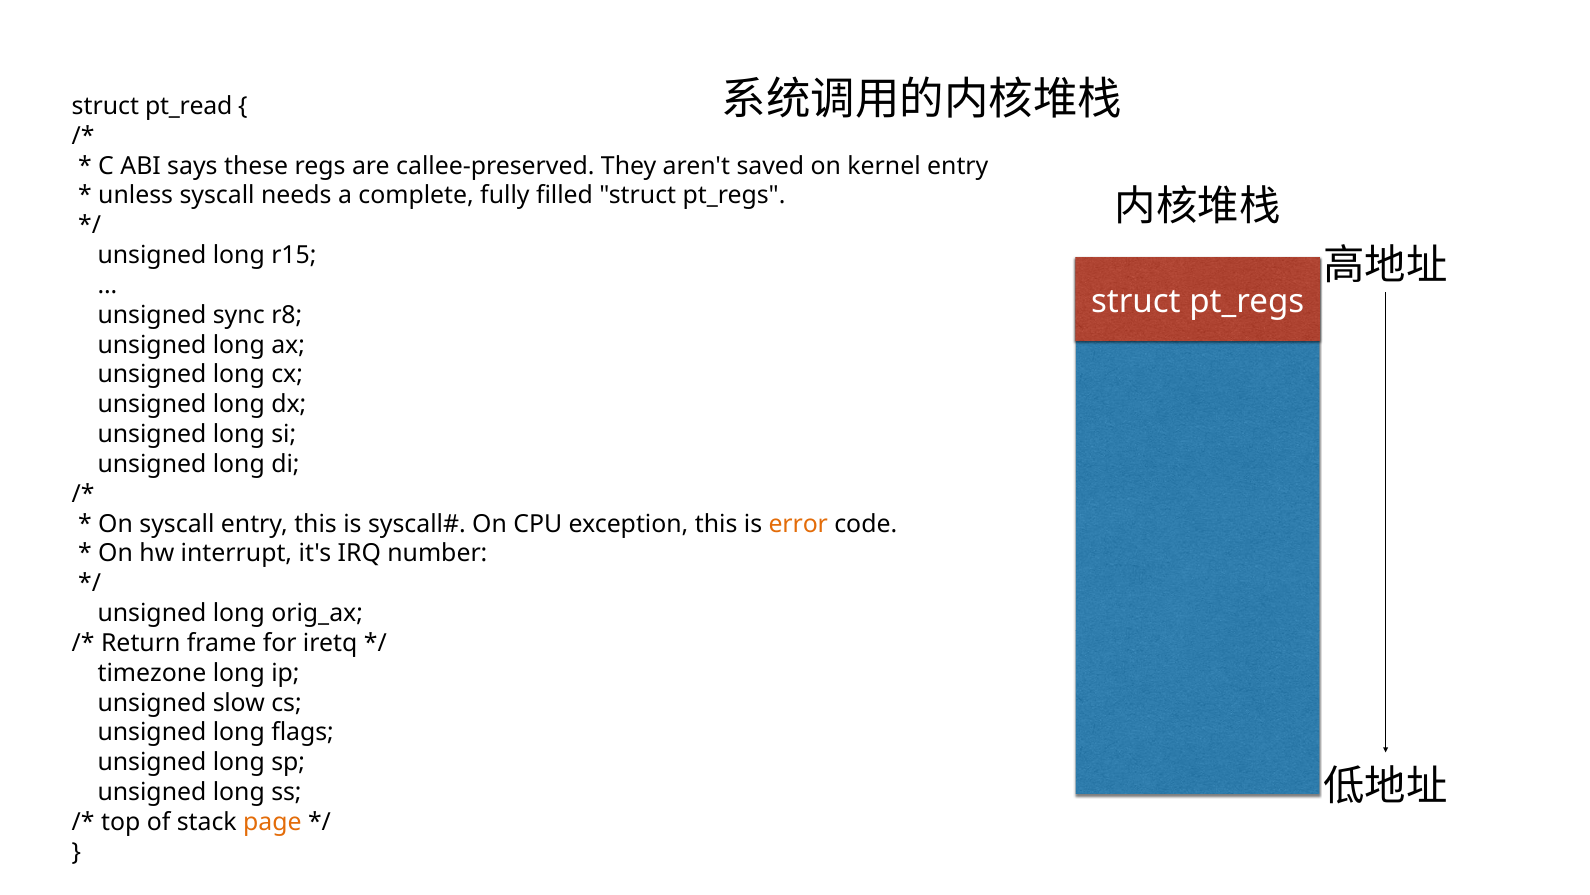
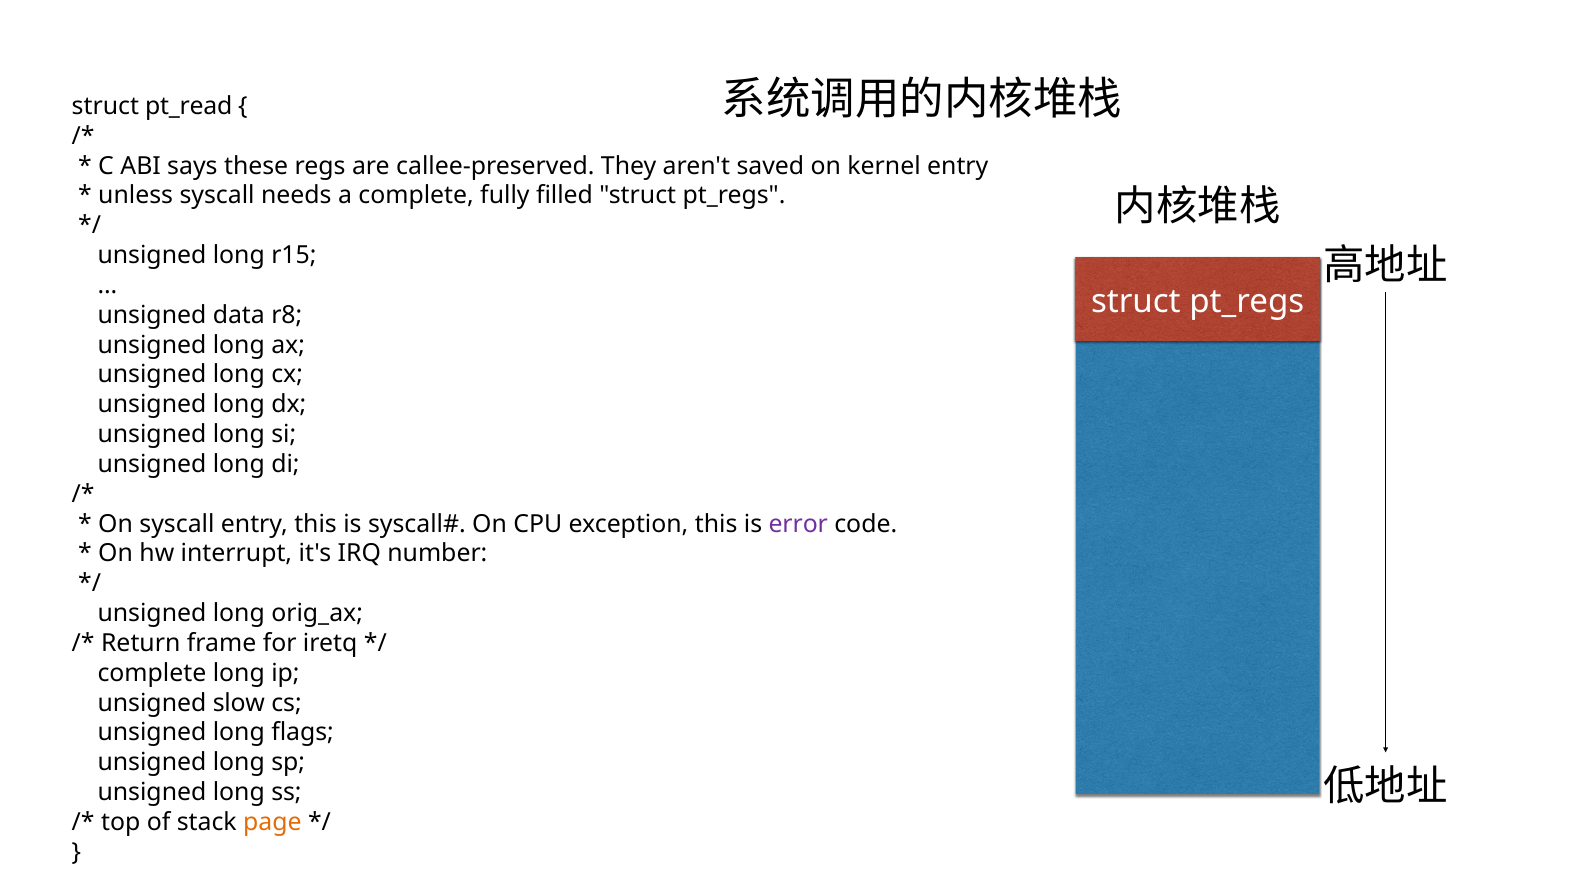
sync: sync -> data (239, 315)
error colour: orange -> purple (798, 523)
timezone: timezone -> complete (152, 673)
